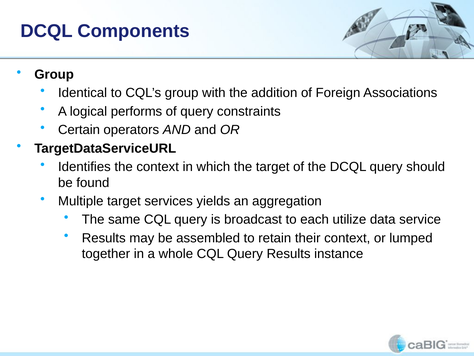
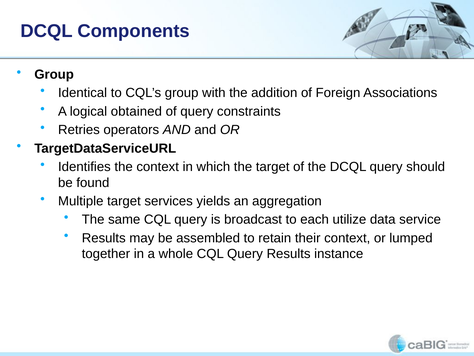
performs: performs -> obtained (136, 111)
Certain: Certain -> Retries (79, 130)
